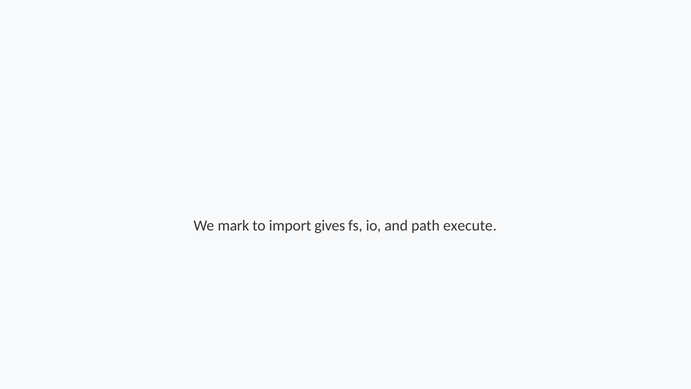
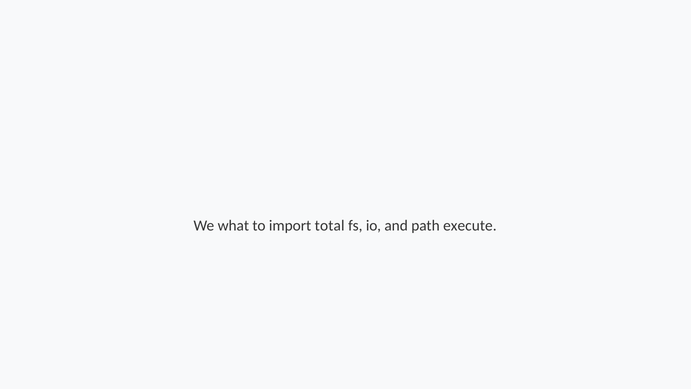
mark: mark -> what (233, 226)
gives: gives -> total (330, 226)
